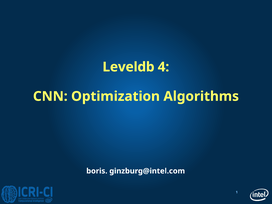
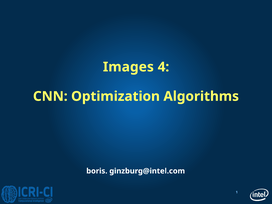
Leveldb: Leveldb -> Images (128, 67)
